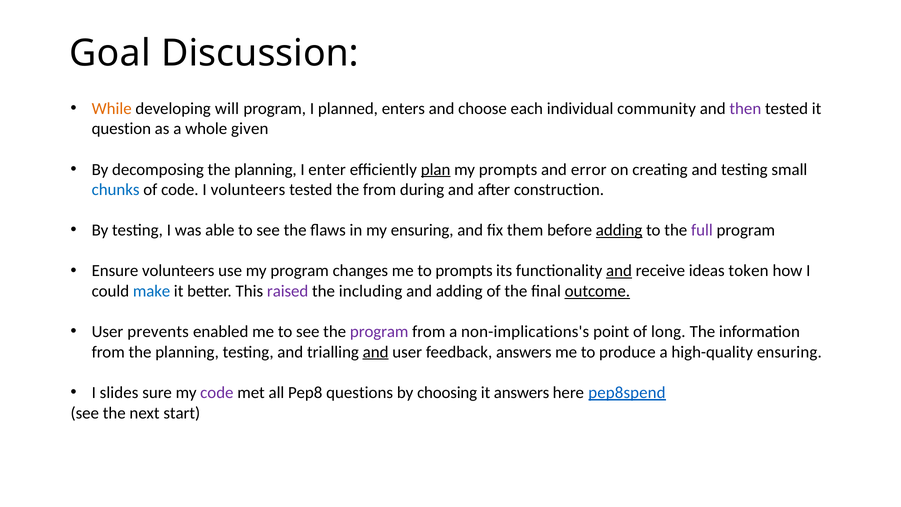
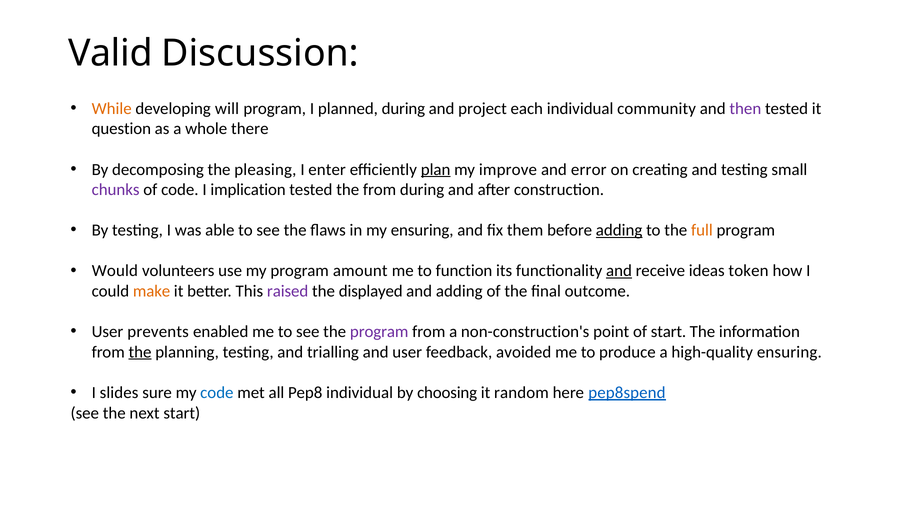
Goal: Goal -> Valid (110, 53)
planned enters: enters -> during (403, 109)
choose: choose -> project (483, 109)
given: given -> there (250, 129)
decomposing the planning: planning -> pleasing (265, 169)
my prompts: prompts -> improve (508, 169)
chunks colour: blue -> purple (116, 190)
I volunteers: volunteers -> implication (248, 190)
full colour: purple -> orange (702, 230)
Ensure: Ensure -> Would (115, 271)
changes: changes -> amount (360, 271)
to prompts: prompts -> function (464, 271)
make colour: blue -> orange (152, 291)
including: including -> displayed (371, 291)
outcome underline: present -> none (597, 291)
non-implications's: non-implications's -> non-construction's (525, 332)
of long: long -> start (669, 332)
the underline: none -> present (140, 352)
and underline: present -> none (376, 352)
feedback answers: answers -> avoided (524, 352)
code colour: purple -> blue (217, 392)
Pep8 questions: questions -> individual (360, 392)
it answers: answers -> random (521, 392)
